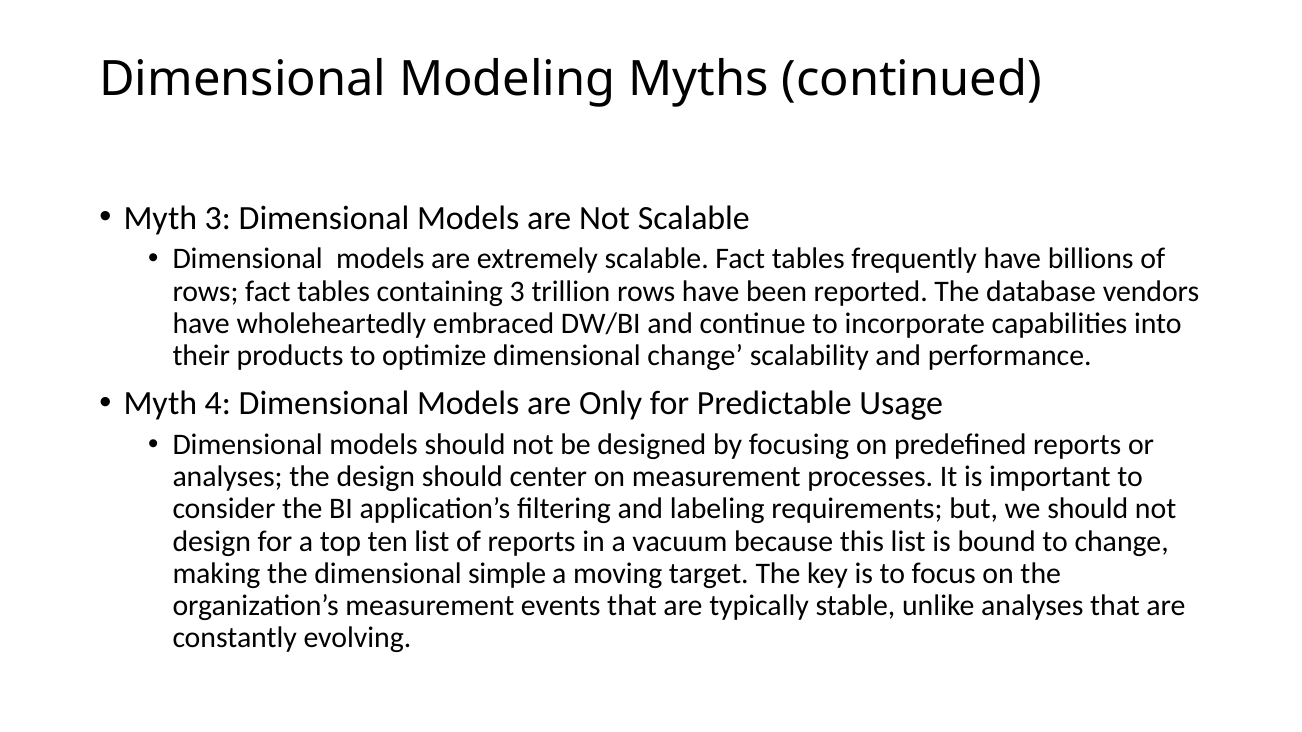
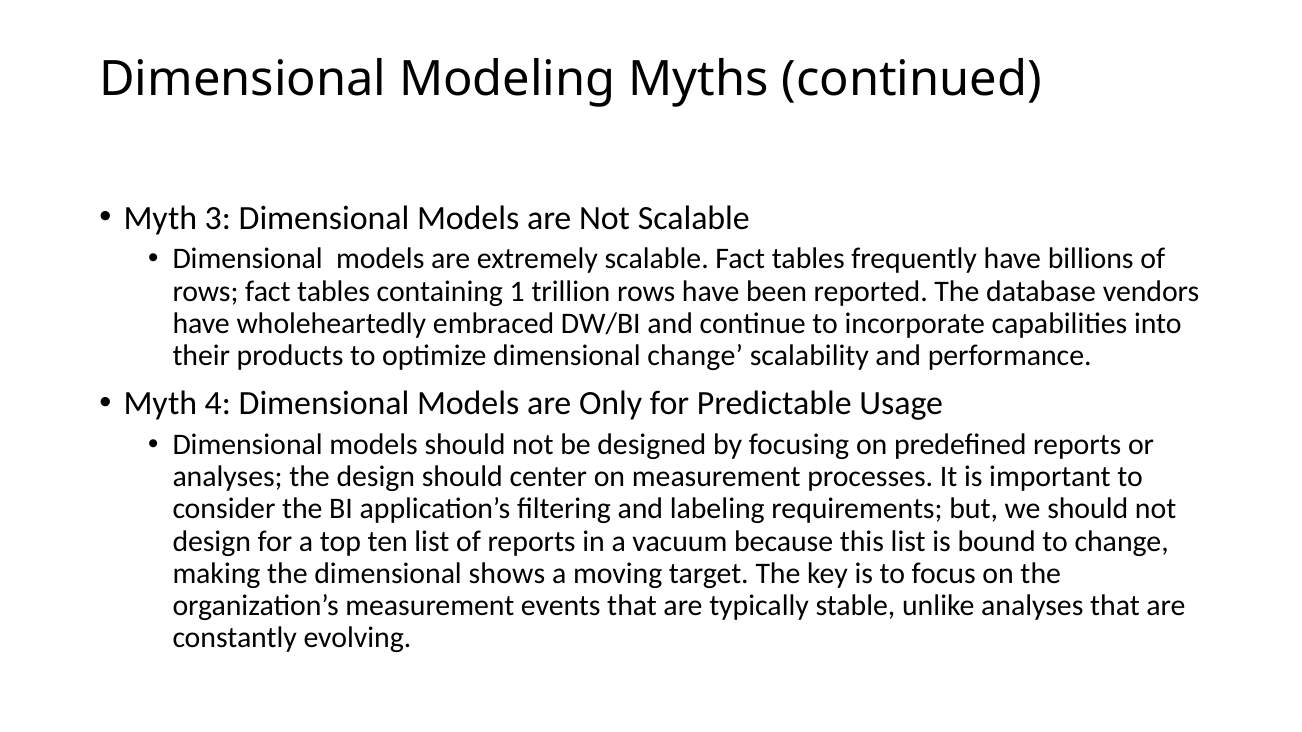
containing 3: 3 -> 1 (517, 291)
simple: simple -> shows (507, 574)
